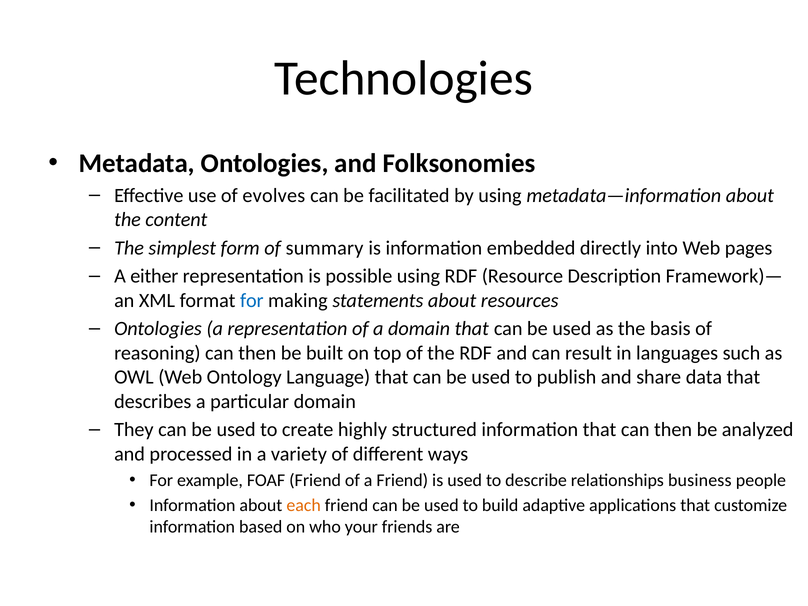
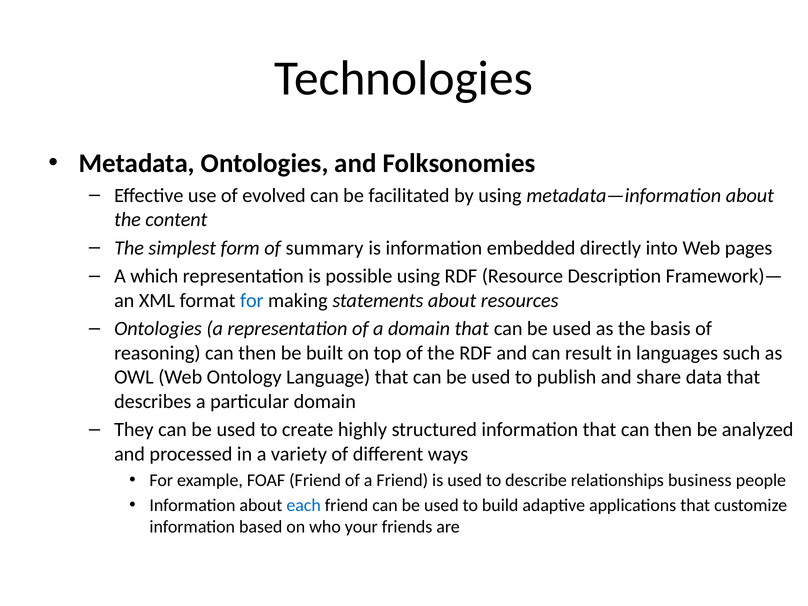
evolves: evolves -> evolved (274, 195)
either: either -> which (154, 276)
each colour: orange -> blue (304, 505)
